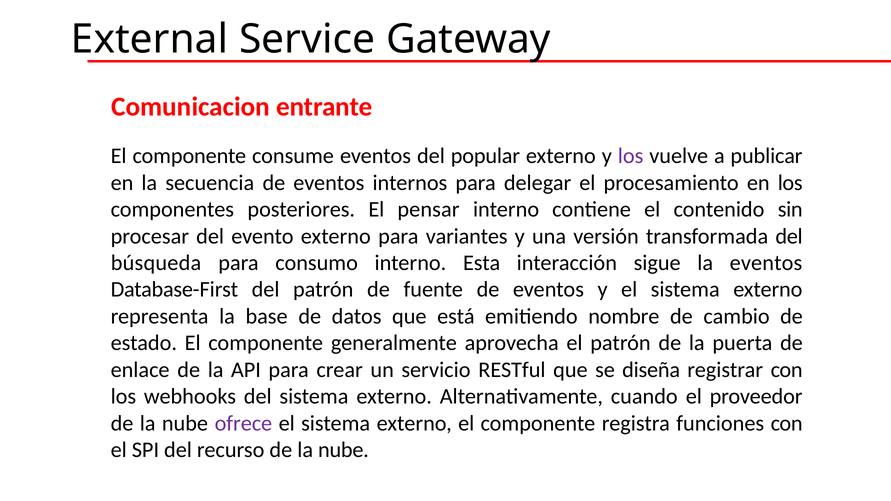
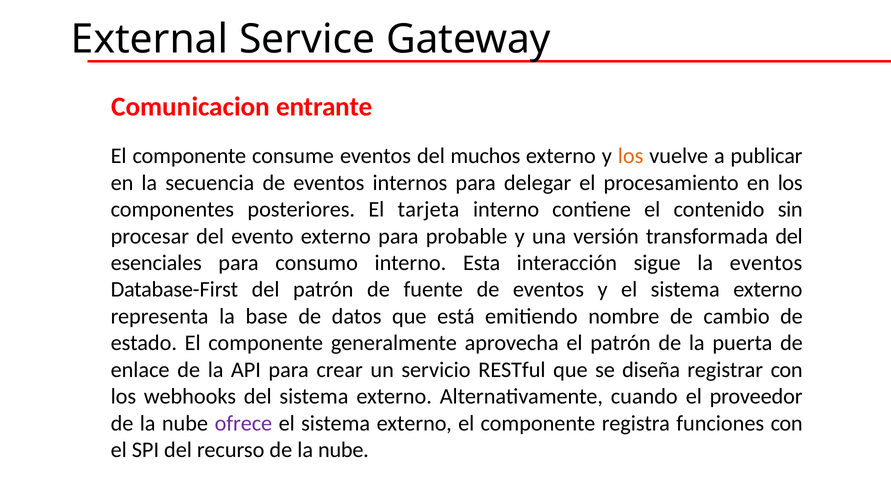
popular: popular -> muchos (485, 156)
los colour: purple -> orange (631, 156)
pensar: pensar -> tarjeta (428, 210)
variantes: variantes -> probable (467, 236)
búsqueda: búsqueda -> esenciales (156, 263)
